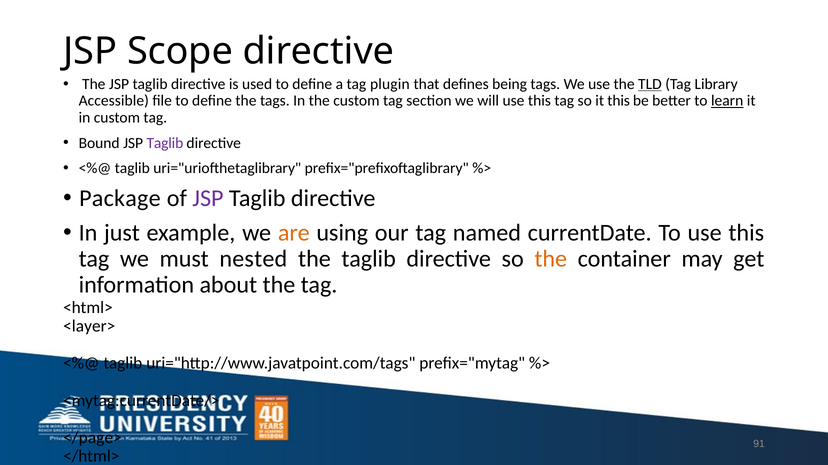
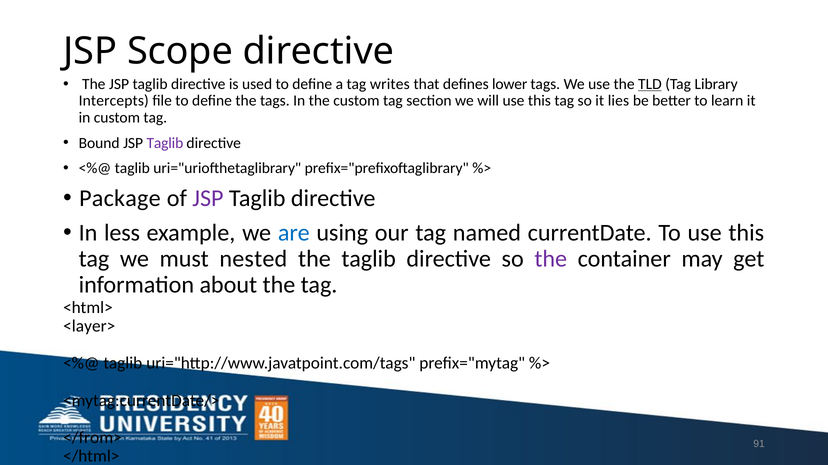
plugin: plugin -> writes (390, 84)
being: being -> lower (510, 84)
Accessible: Accessible -> Intercepts (114, 101)
it this: this -> lies (618, 101)
learn underline: present -> none (727, 101)
just: just -> less (122, 233)
are colour: orange -> blue (294, 233)
the colour: orange -> purple (551, 259)
</page>: </page> -> </from> (93, 438)
